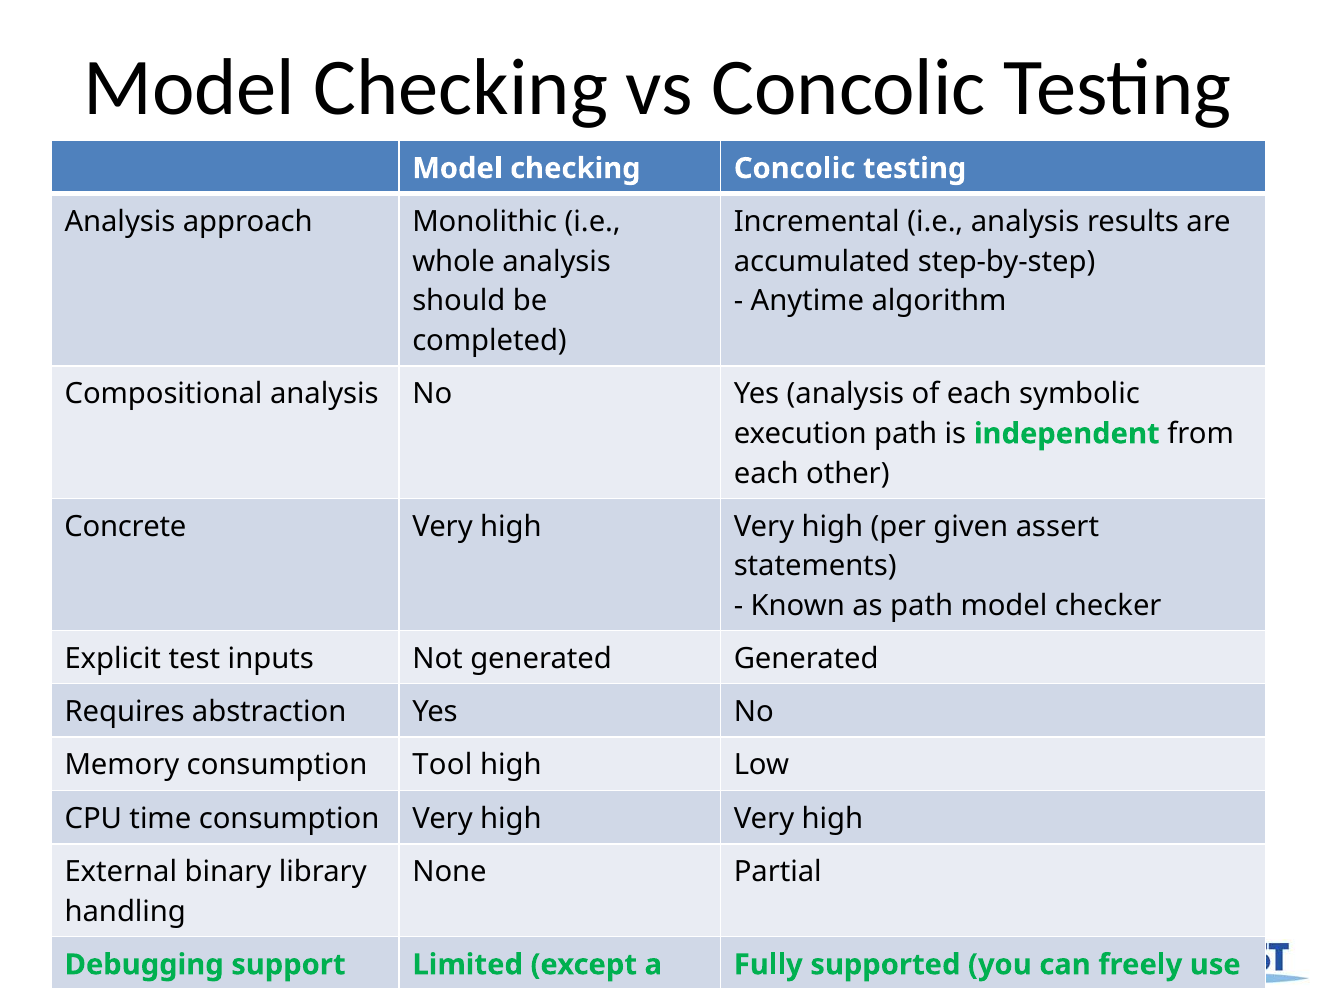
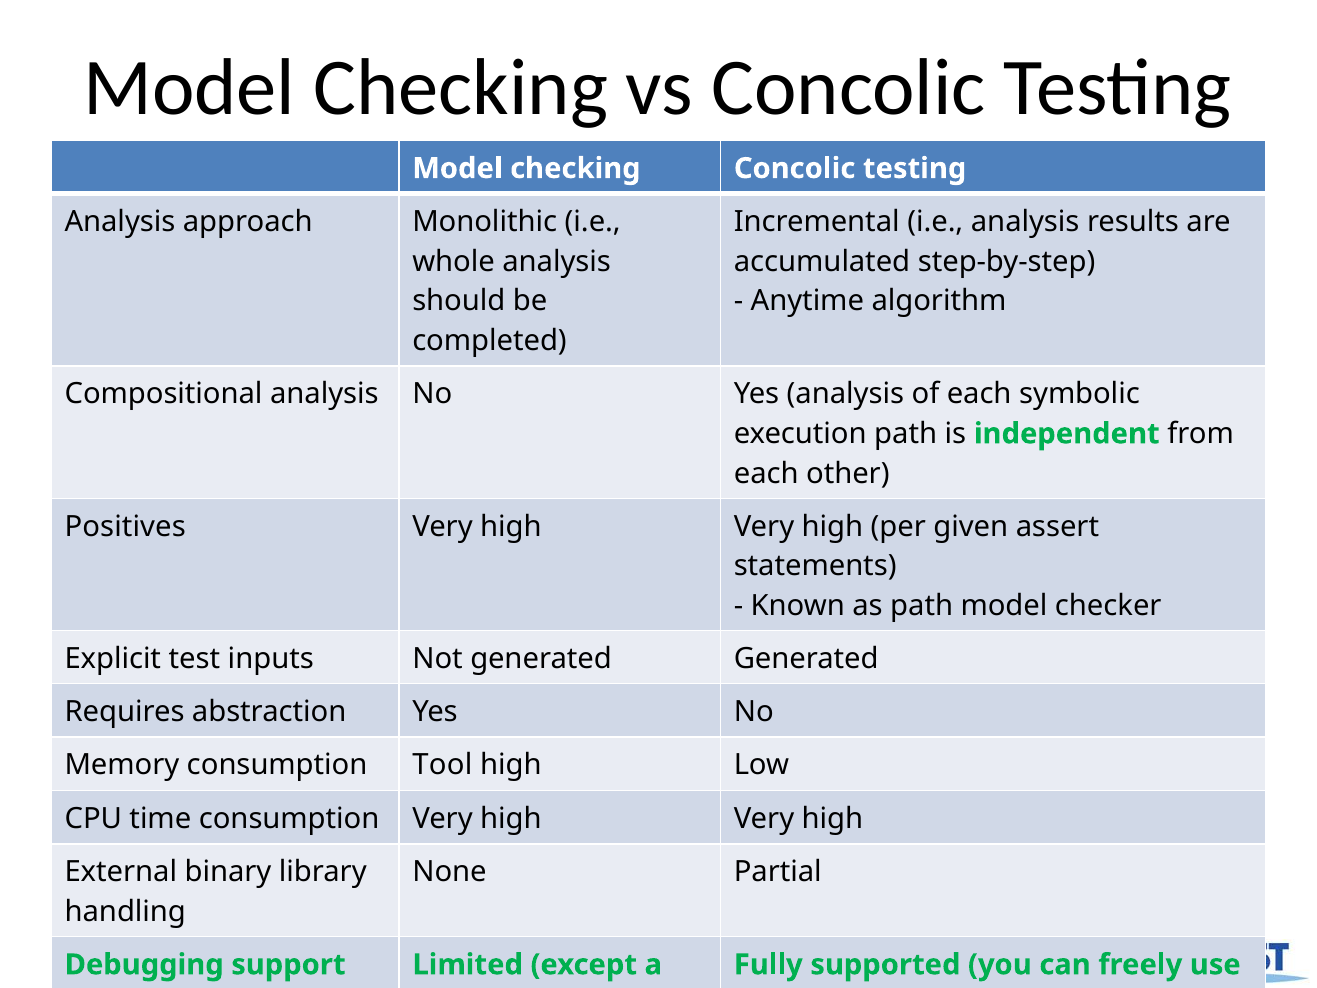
Concrete: Concrete -> Positives (125, 526)
